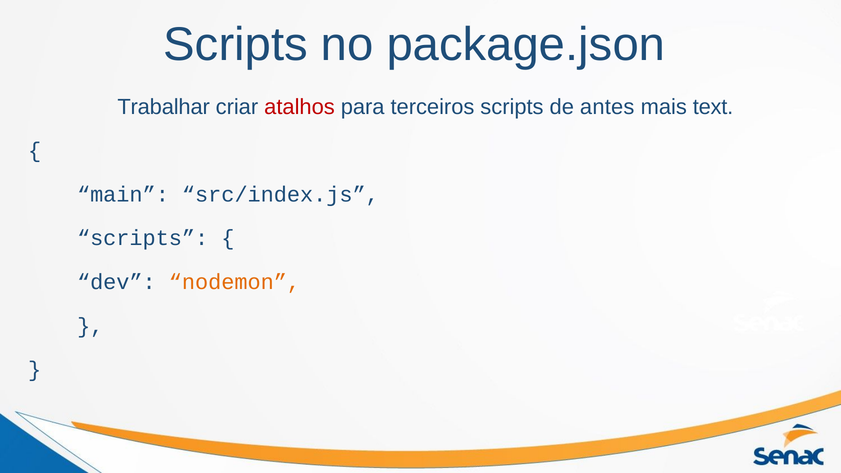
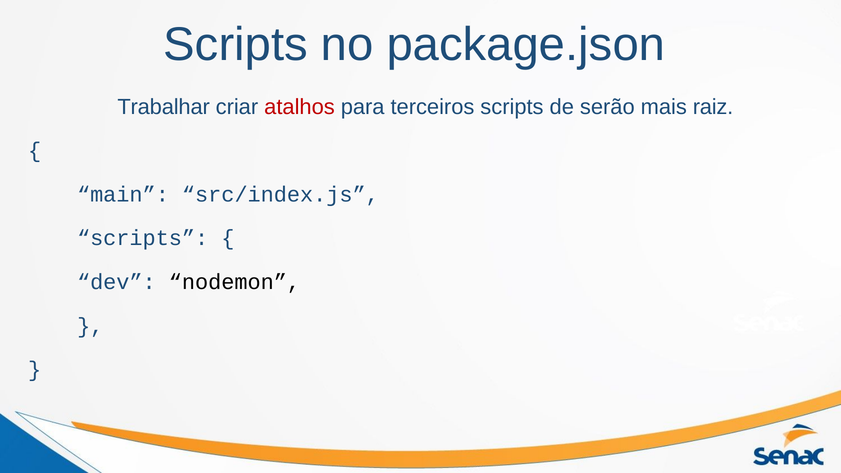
antes: antes -> serão (607, 107)
text: text -> raiz (713, 107)
nodemon colour: orange -> black (234, 282)
